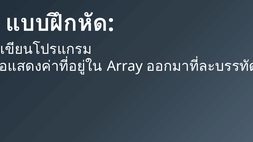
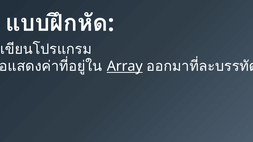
Array underline: none -> present (125, 66)
